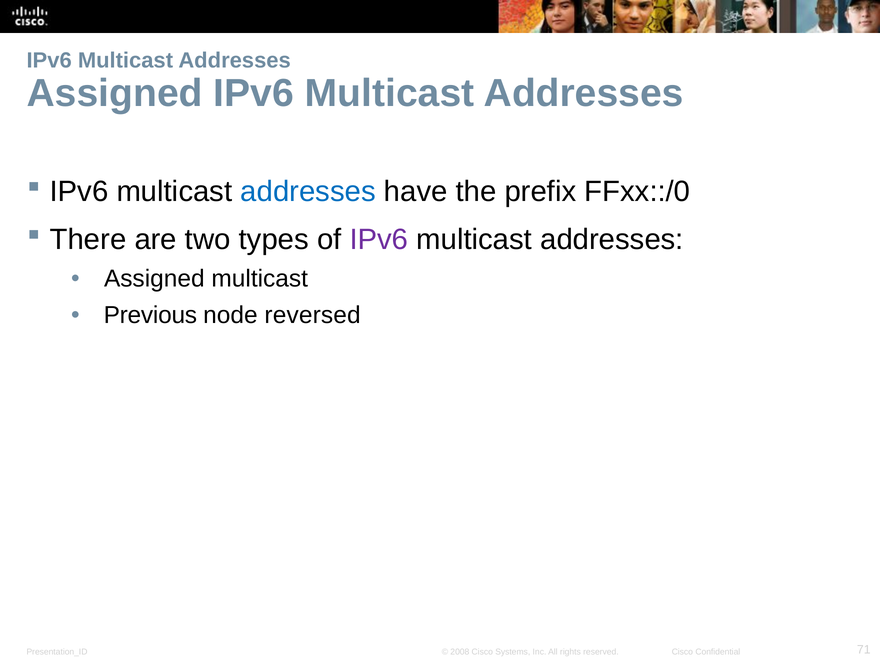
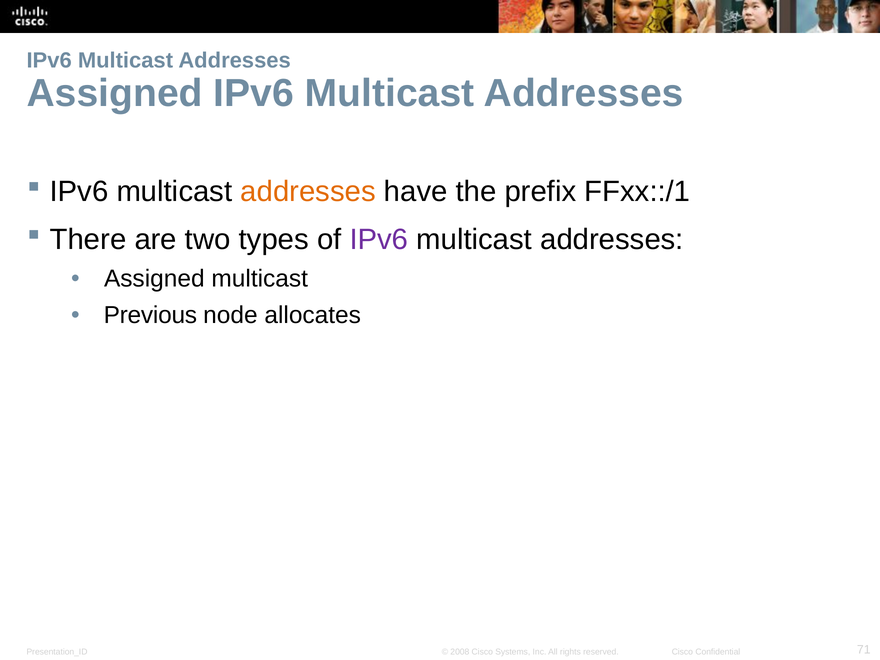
addresses colour: blue -> orange (308, 192)
FFxx::/0: FFxx::/0 -> FFxx::/1 (637, 192)
reversed: reversed -> allocates (313, 315)
